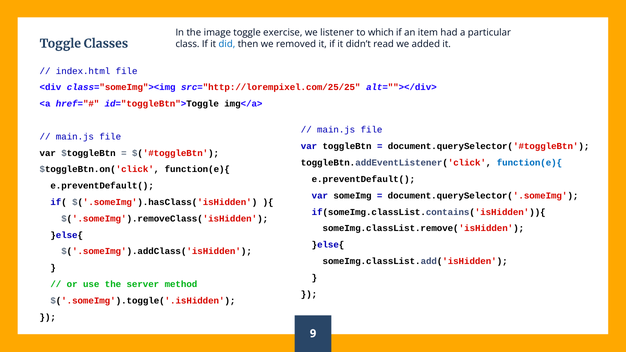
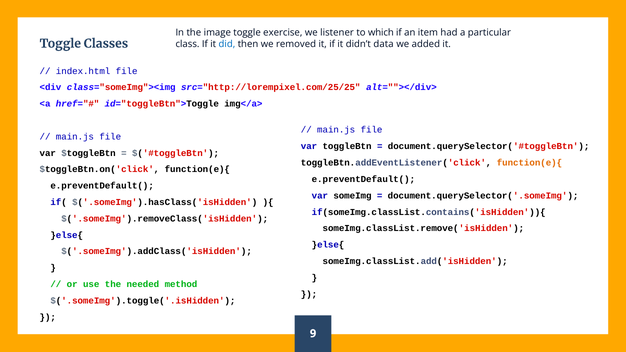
read: read -> data (384, 44)
function(e){ colour: blue -> orange (529, 163)
server: server -> needed (143, 284)
